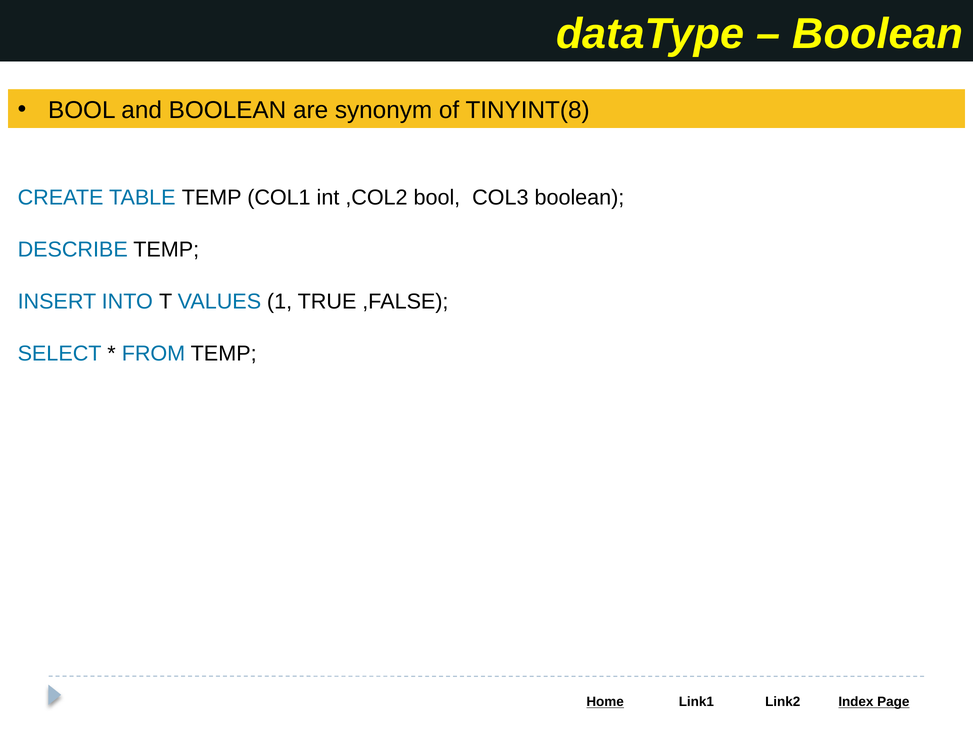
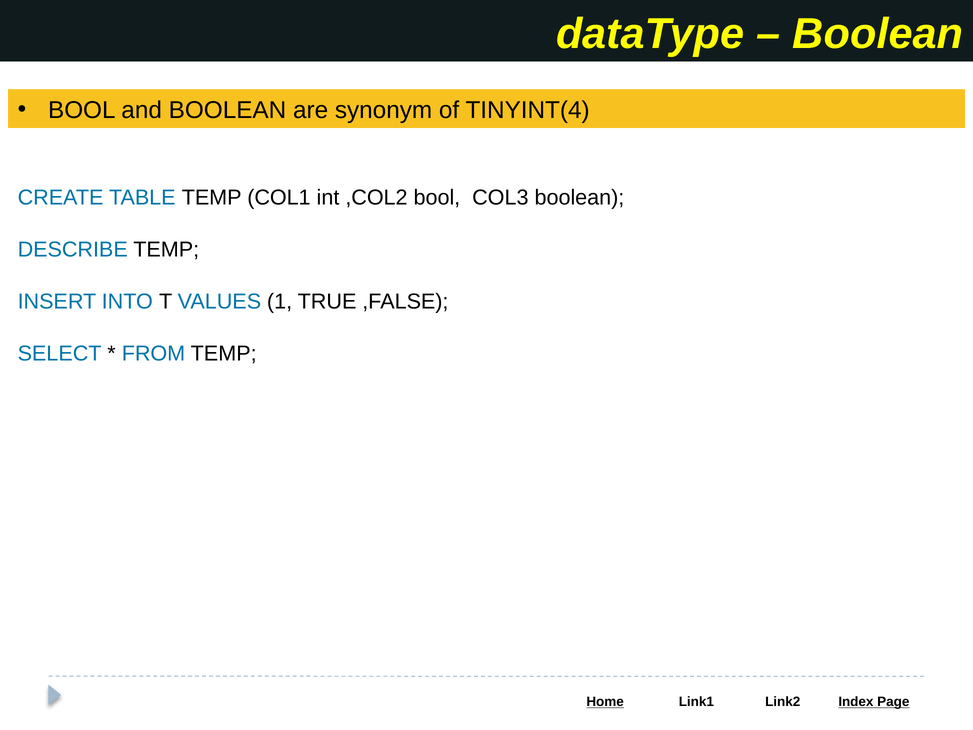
TINYINT(8: TINYINT(8 -> TINYINT(4 (528, 110)
